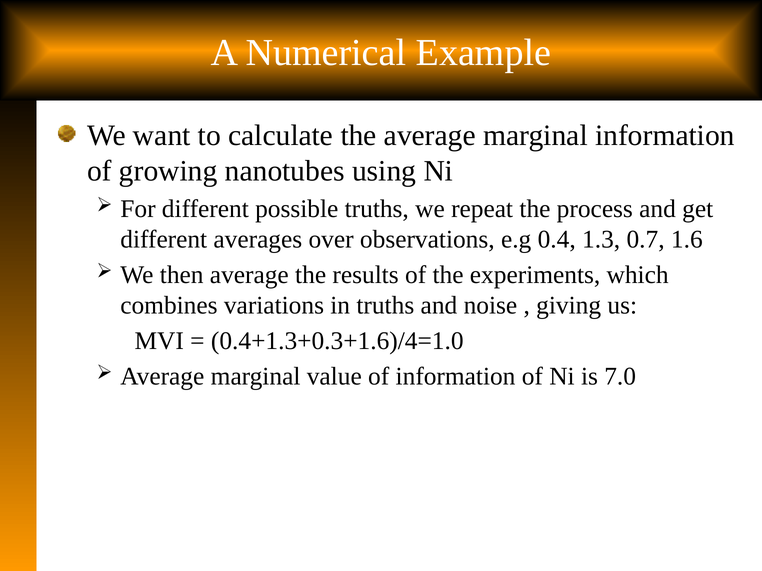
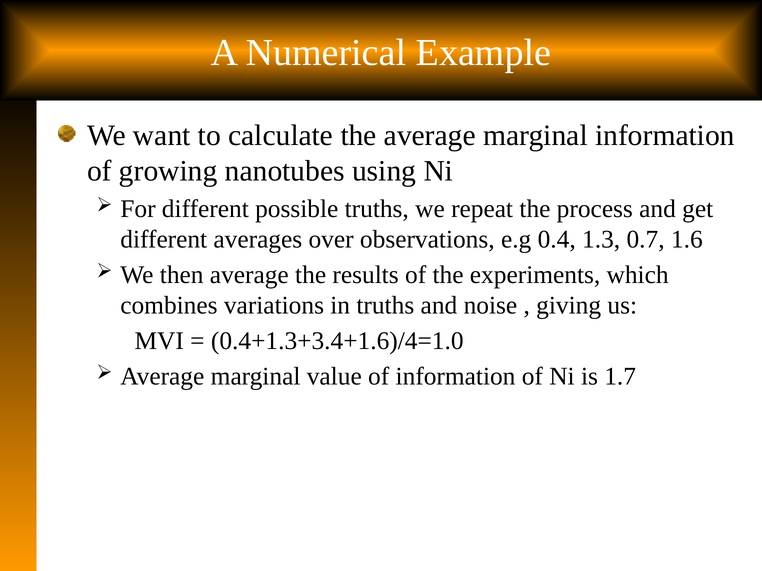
0.4+1.3+0.3+1.6)/4=1.0: 0.4+1.3+0.3+1.6)/4=1.0 -> 0.4+1.3+3.4+1.6)/4=1.0 (337, 341)
7.0: 7.0 -> 1.7 (620, 377)
